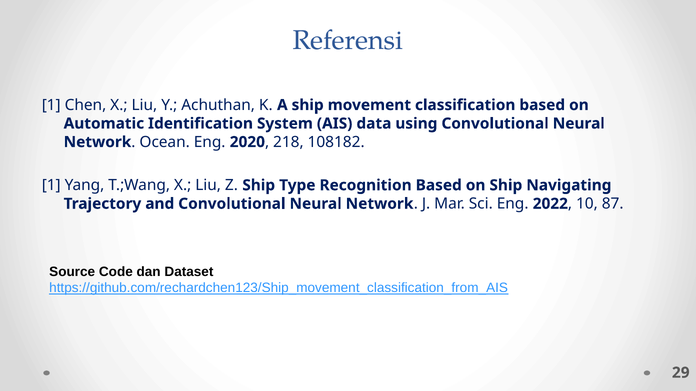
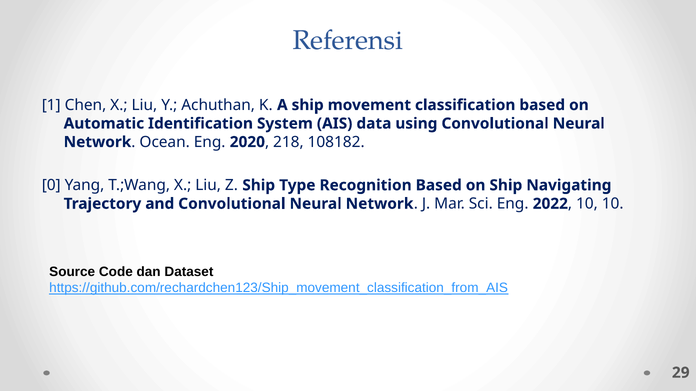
1: 1 -> 0 (51, 185)
10 87: 87 -> 10 (613, 204)
